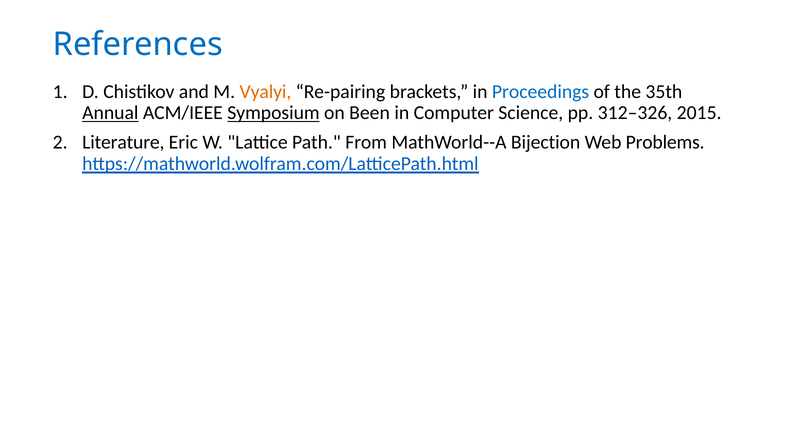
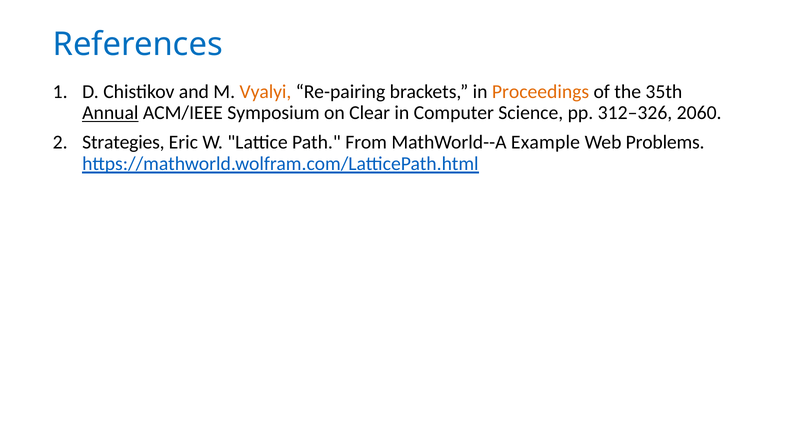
Proceedings colour: blue -> orange (541, 92)
Symposium underline: present -> none (273, 113)
Been: Been -> Clear (370, 113)
2015: 2015 -> 2060 (699, 113)
Literature: Literature -> Strategies (123, 142)
Bijection: Bijection -> Example (545, 142)
